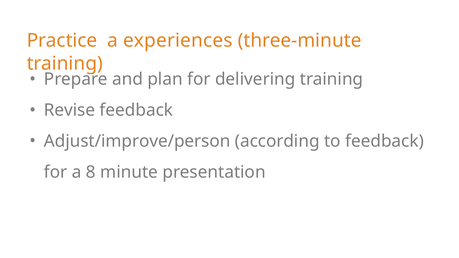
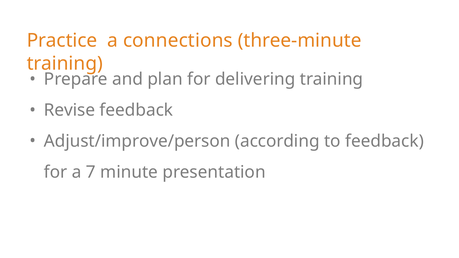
experiences: experiences -> connections (178, 41)
8: 8 -> 7 (91, 172)
